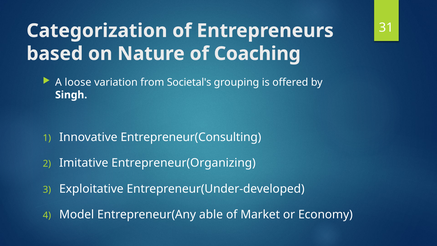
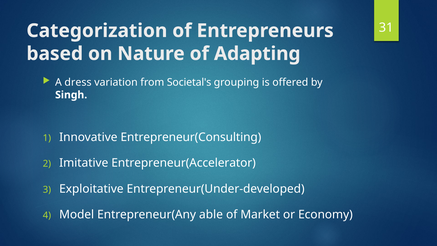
Coaching: Coaching -> Adapting (257, 54)
loose: loose -> dress (78, 82)
Entrepreneur(Organizing: Entrepreneur(Organizing -> Entrepreneur(Accelerator (184, 163)
